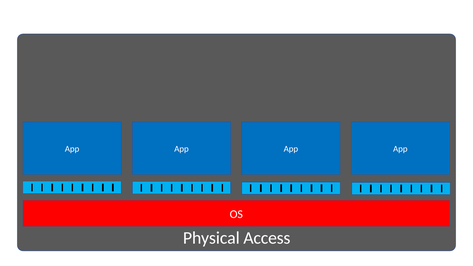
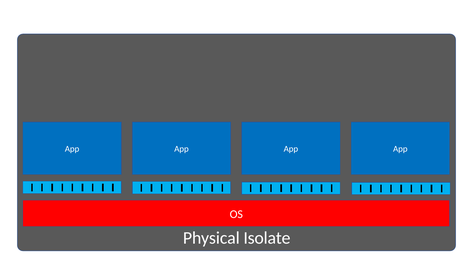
Access: Access -> Isolate (267, 238)
